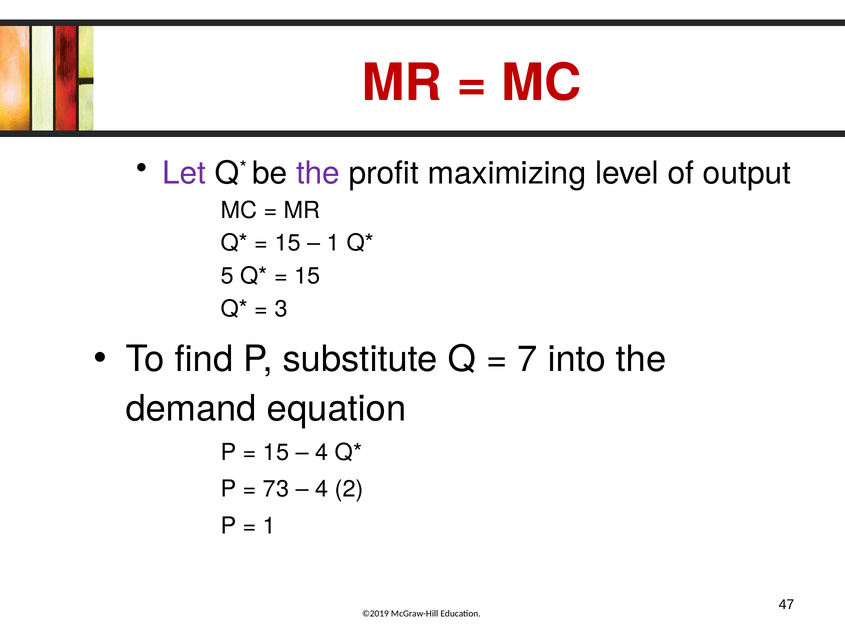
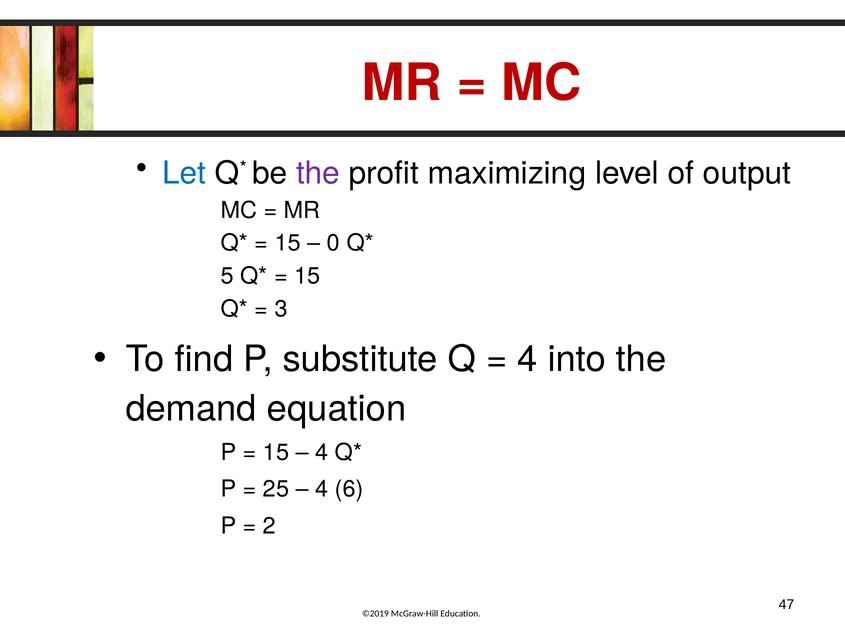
Let colour: purple -> blue (184, 173)
1: 1 -> 0 (333, 243)
7: 7 -> 4 (527, 360)
73: 73 -> 25 (276, 490)
2: 2 -> 6 (349, 490)
1: 1 -> 2 (269, 527)
